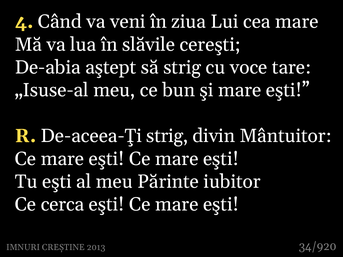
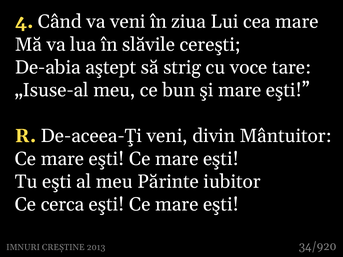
De-aceea-Ţi strig: strig -> veni (167, 136)
